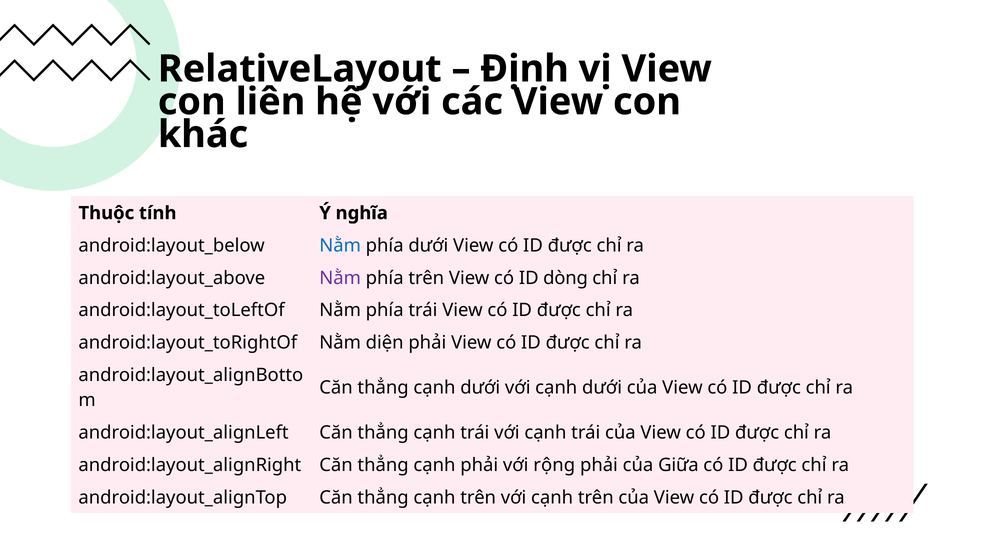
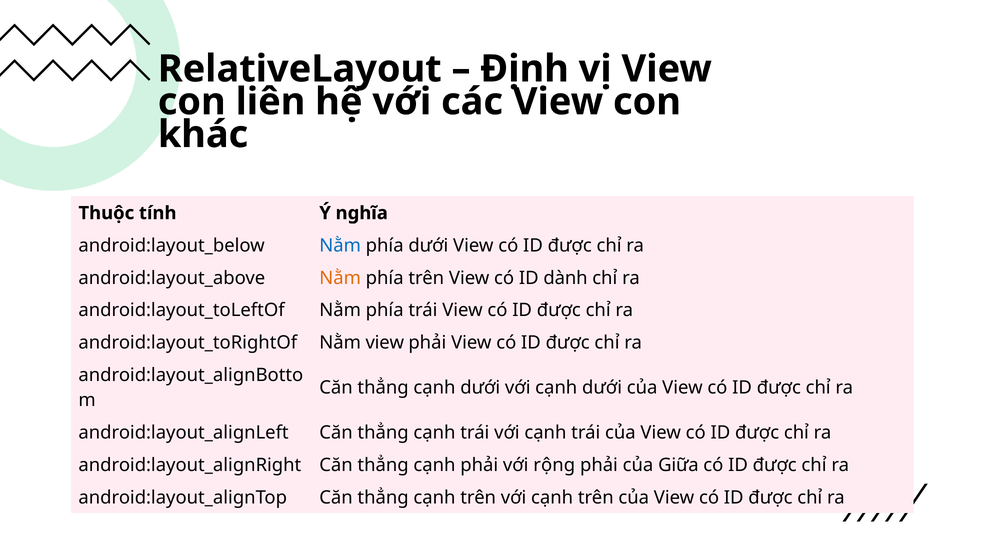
Nằm colour: purple -> orange (340, 278)
dòng: dòng -> dành (566, 278)
Nằm diện: diện -> view (385, 343)
